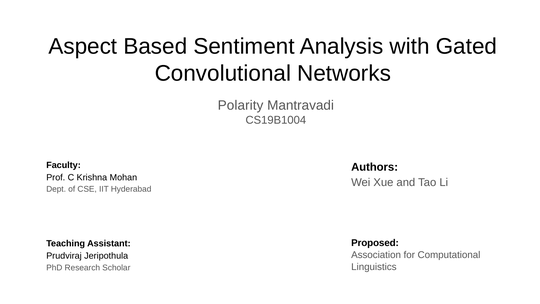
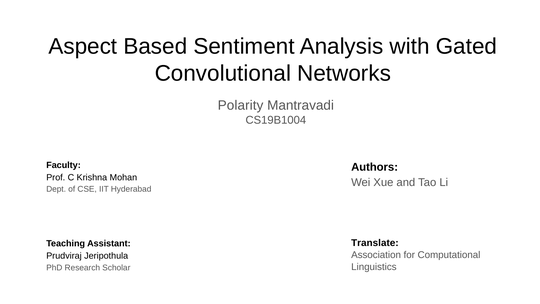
Proposed: Proposed -> Translate (375, 243)
